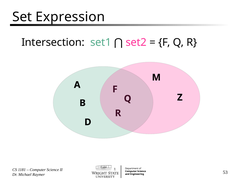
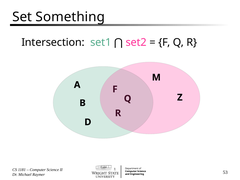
Expression: Expression -> Something (70, 17)
